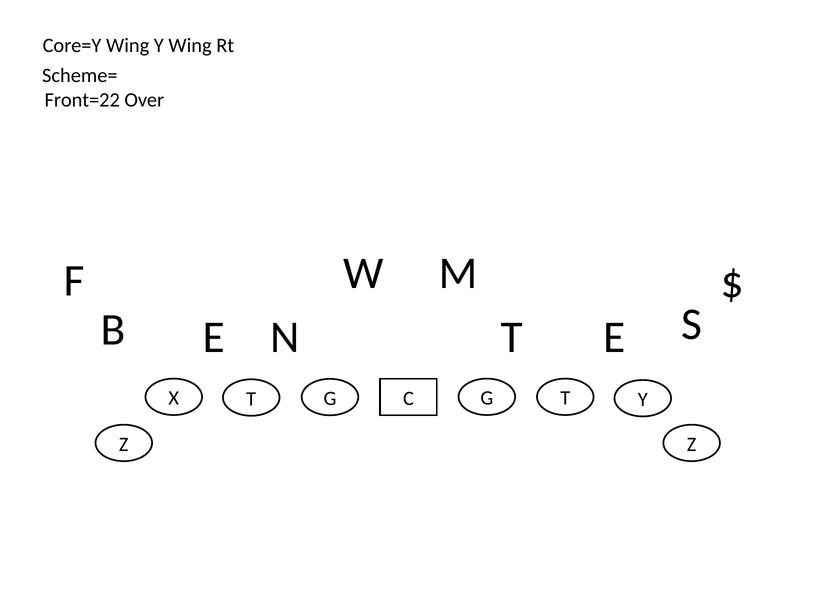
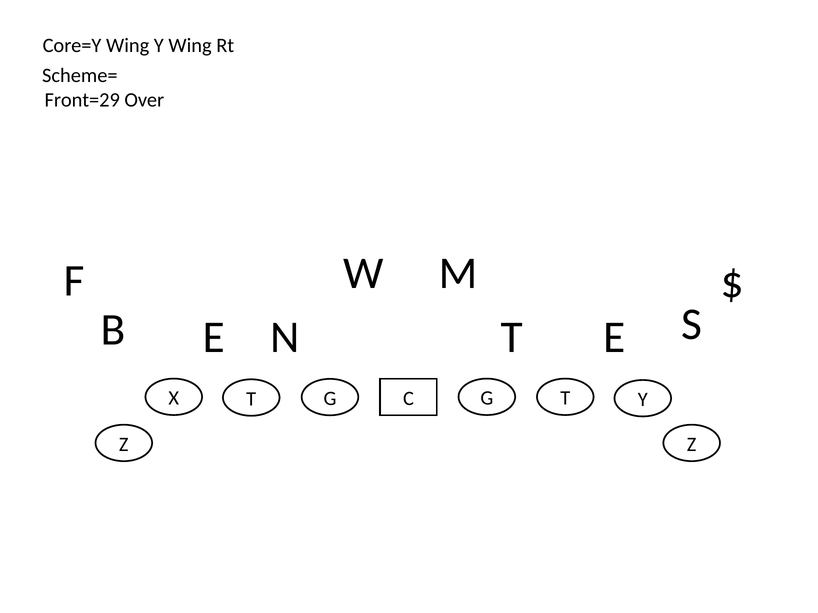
Front=22: Front=22 -> Front=29 (82, 100)
